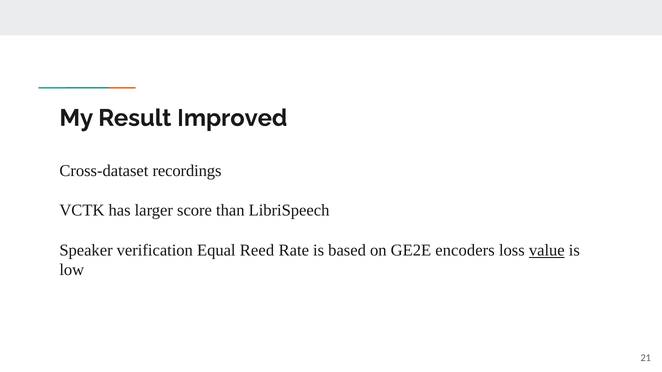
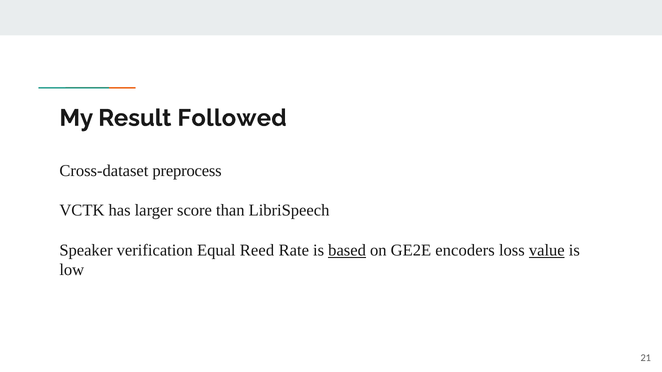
Improved: Improved -> Followed (232, 118)
recordings: recordings -> preprocess (187, 171)
based underline: none -> present (347, 250)
